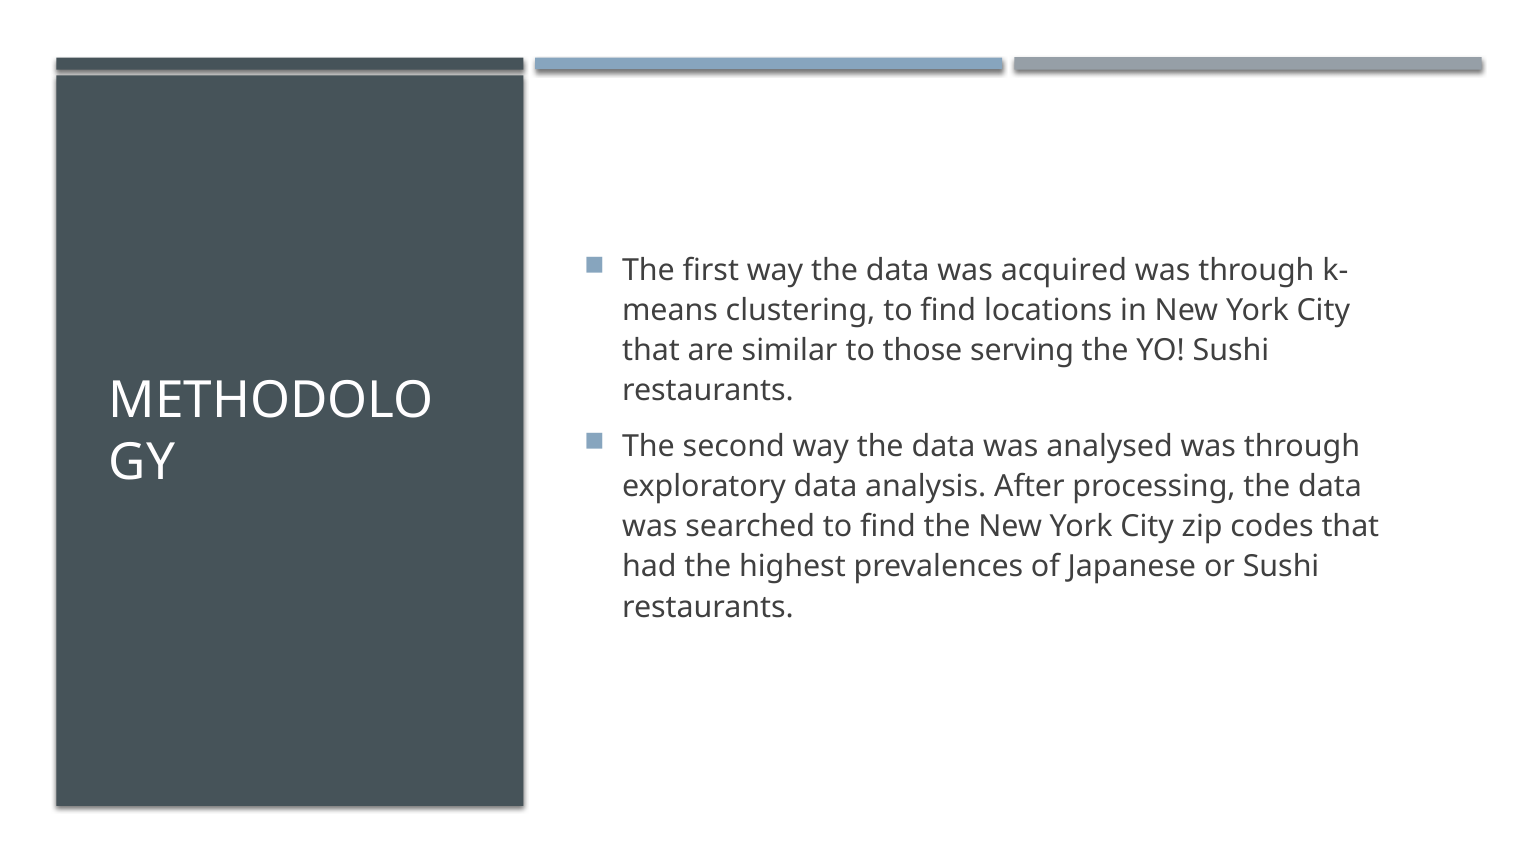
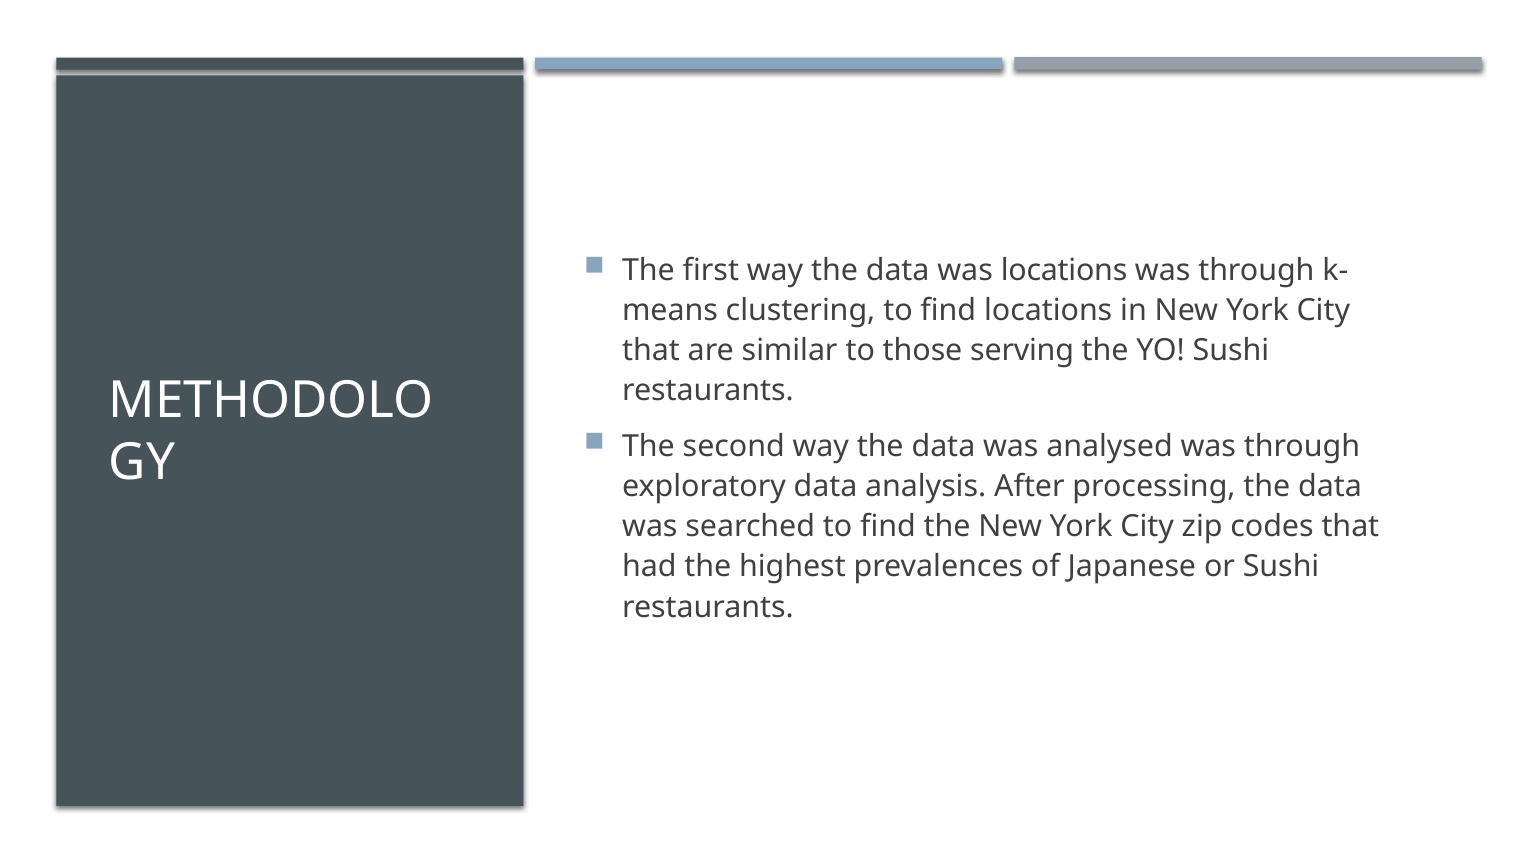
was acquired: acquired -> locations (1064, 271)
